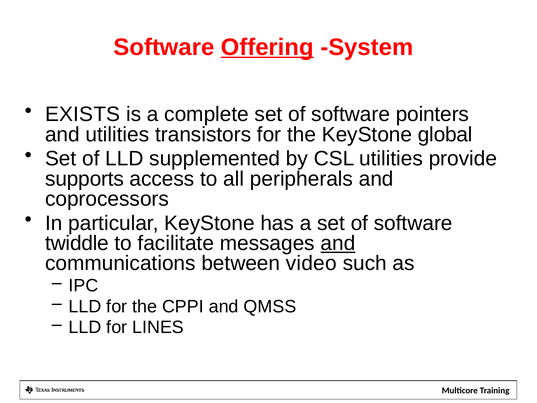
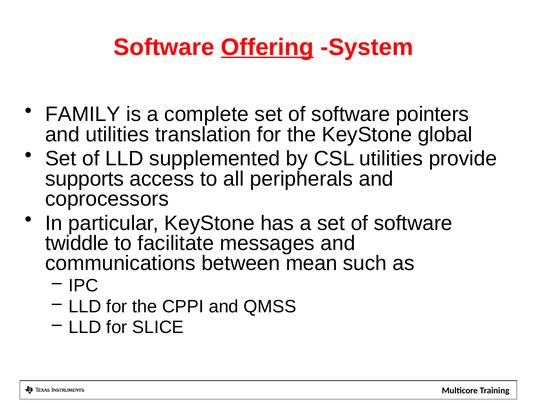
EXISTS: EXISTS -> FAMILY (83, 114)
transistors: transistors -> translation (203, 134)
and underline: present -> none (338, 243)
video: video -> mean (312, 263)
LINES: LINES -> SLICE (158, 327)
